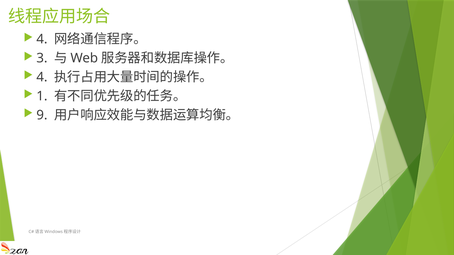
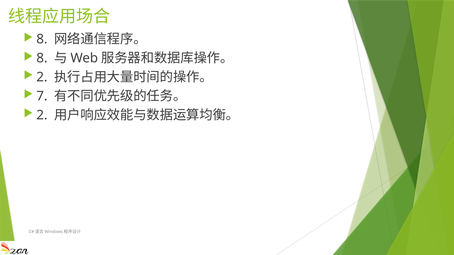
4: 4 -> 8 (42, 39)
3: 3 -> 8 (42, 58)
4: 4 -> 2 (42, 77)
1: 1 -> 7 (42, 96)
9: 9 -> 2 (42, 115)
